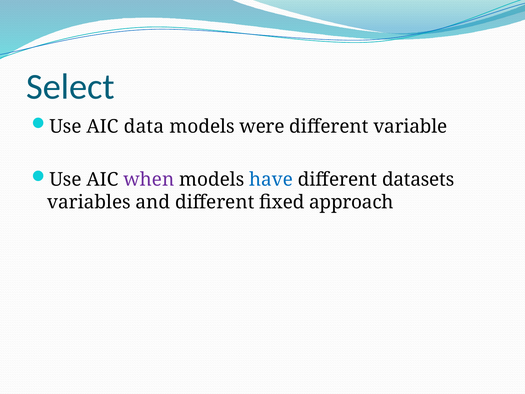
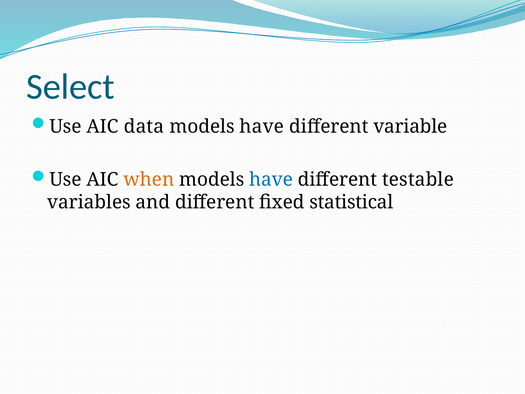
were: were -> have (262, 126)
when colour: purple -> orange (149, 179)
datasets: datasets -> testable (418, 179)
approach: approach -> statistical (351, 202)
